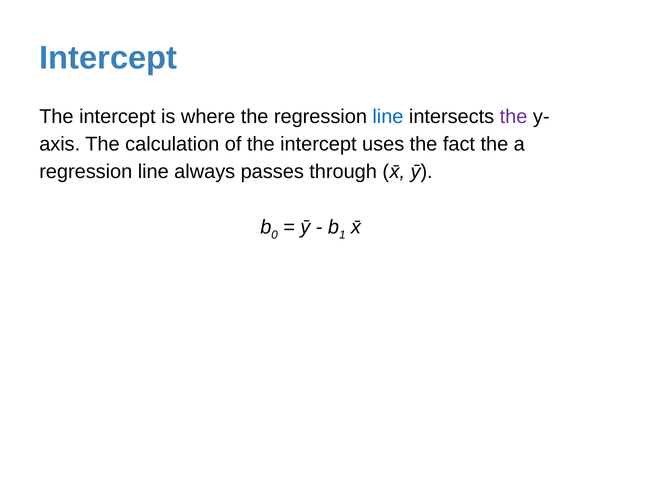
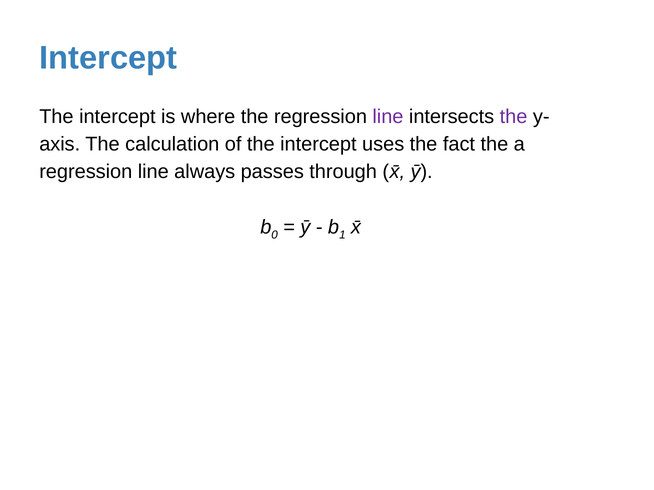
line colour: blue -> purple (388, 117)
